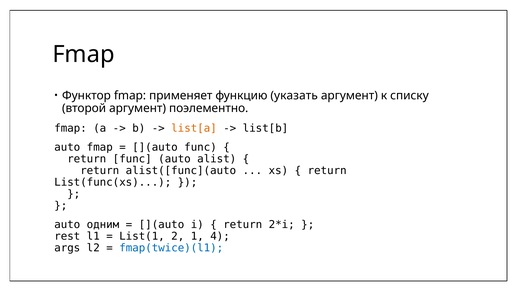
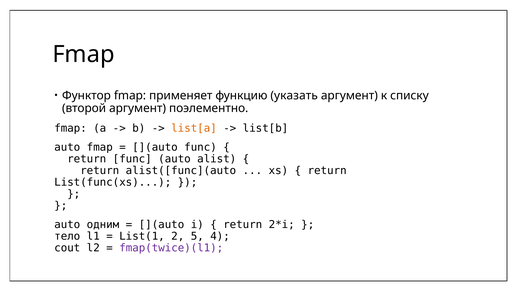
rest: rest -> тело (67, 236)
1: 1 -> 5 (197, 236)
args: args -> cout (67, 248)
fmap(twice)(l1 colour: blue -> purple (171, 248)
